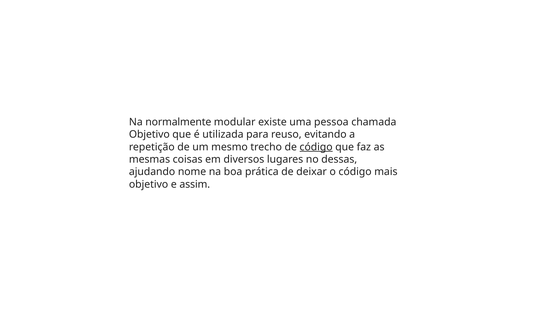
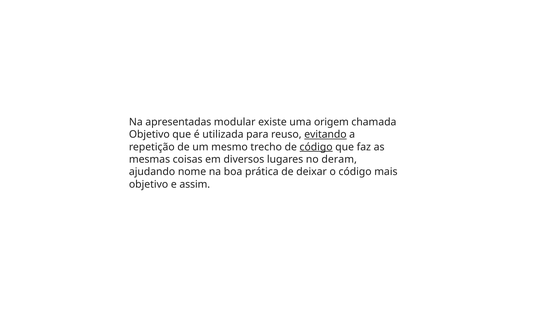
normalmente: normalmente -> apresentadas (178, 122)
pessoa: pessoa -> origem (331, 122)
evitando underline: none -> present (325, 135)
dessas: dessas -> deram (339, 159)
